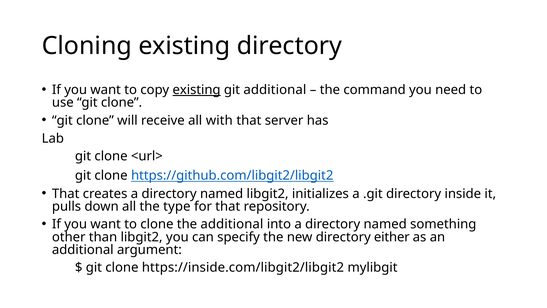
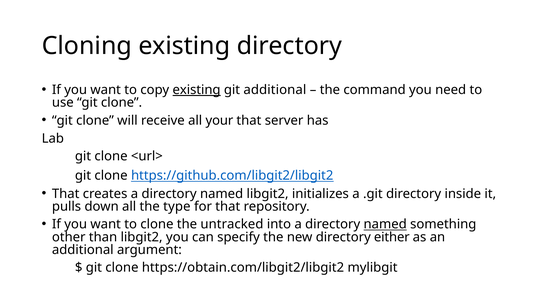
with: with -> your (219, 120)
the additional: additional -> untracked (232, 224)
named underline: none -> present (385, 224)
https://inside.com/libgit2/libgit2: https://inside.com/libgit2/libgit2 -> https://obtain.com/libgit2/libgit2 (243, 267)
